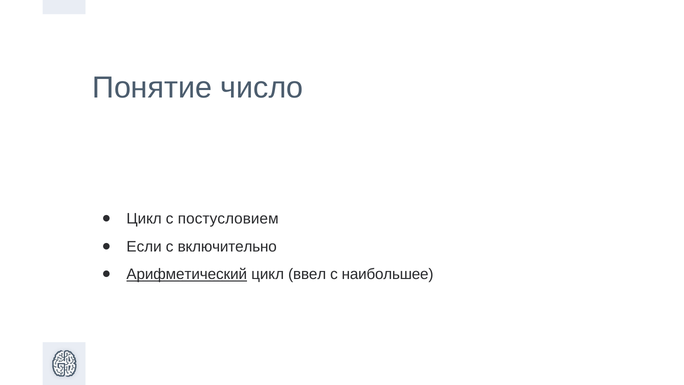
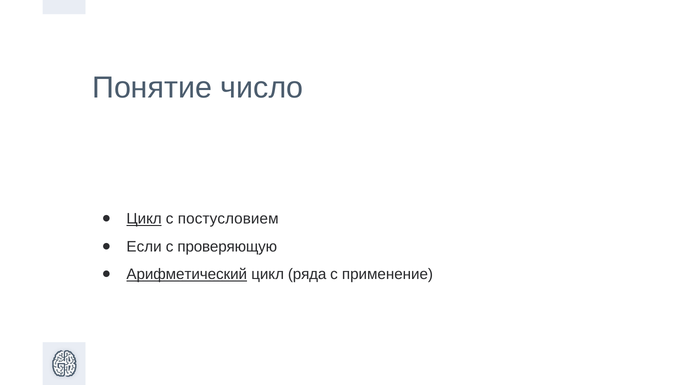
Цикл underline: none -> present (144, 219)
включительно: включительно -> проверяющую (227, 246)
ввел: ввел -> ряда (307, 274)
наибольшее: наибольшее -> применение (387, 274)
